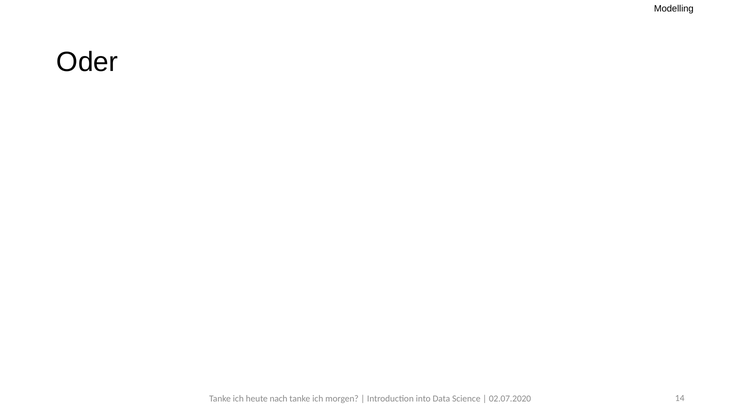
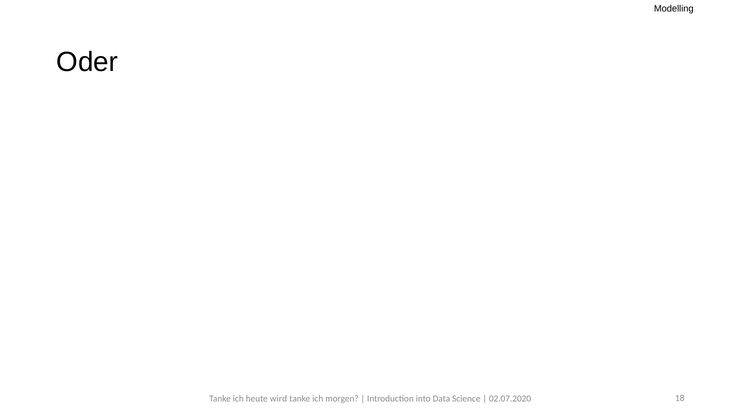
nach: nach -> wird (278, 399)
14: 14 -> 18 (680, 398)
